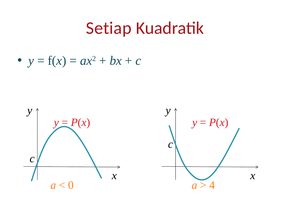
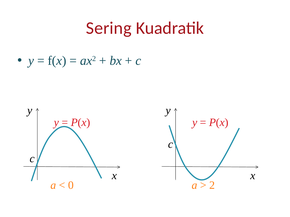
Setiap: Setiap -> Sering (109, 28)
4: 4 -> 2 (212, 186)
